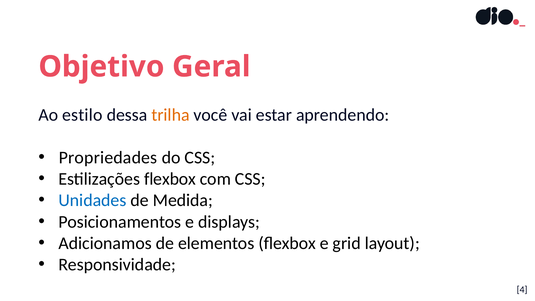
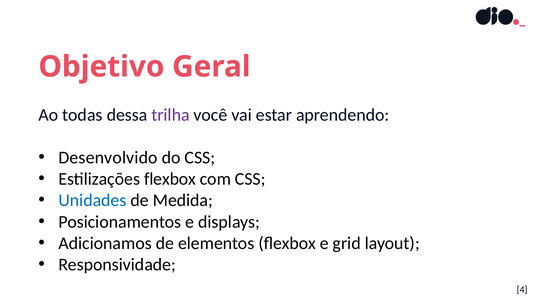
estilo: estilo -> todas (82, 115)
trilha colour: orange -> purple (171, 115)
Propriedades: Propriedades -> Desenvolvido (108, 158)
